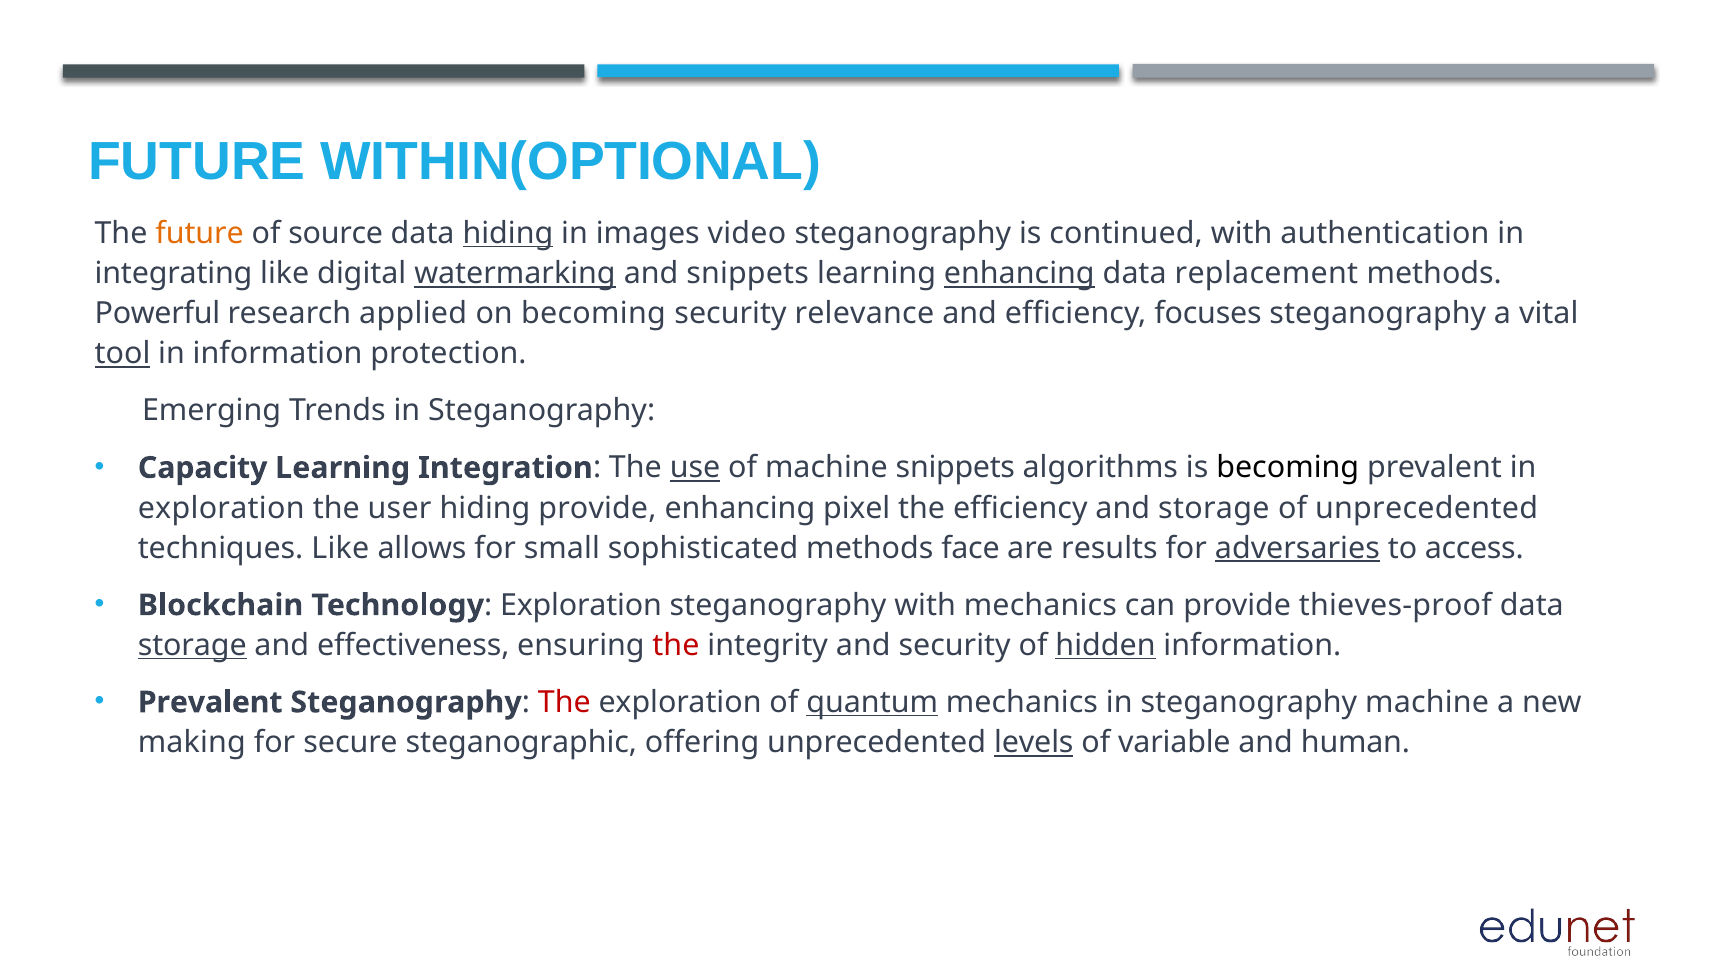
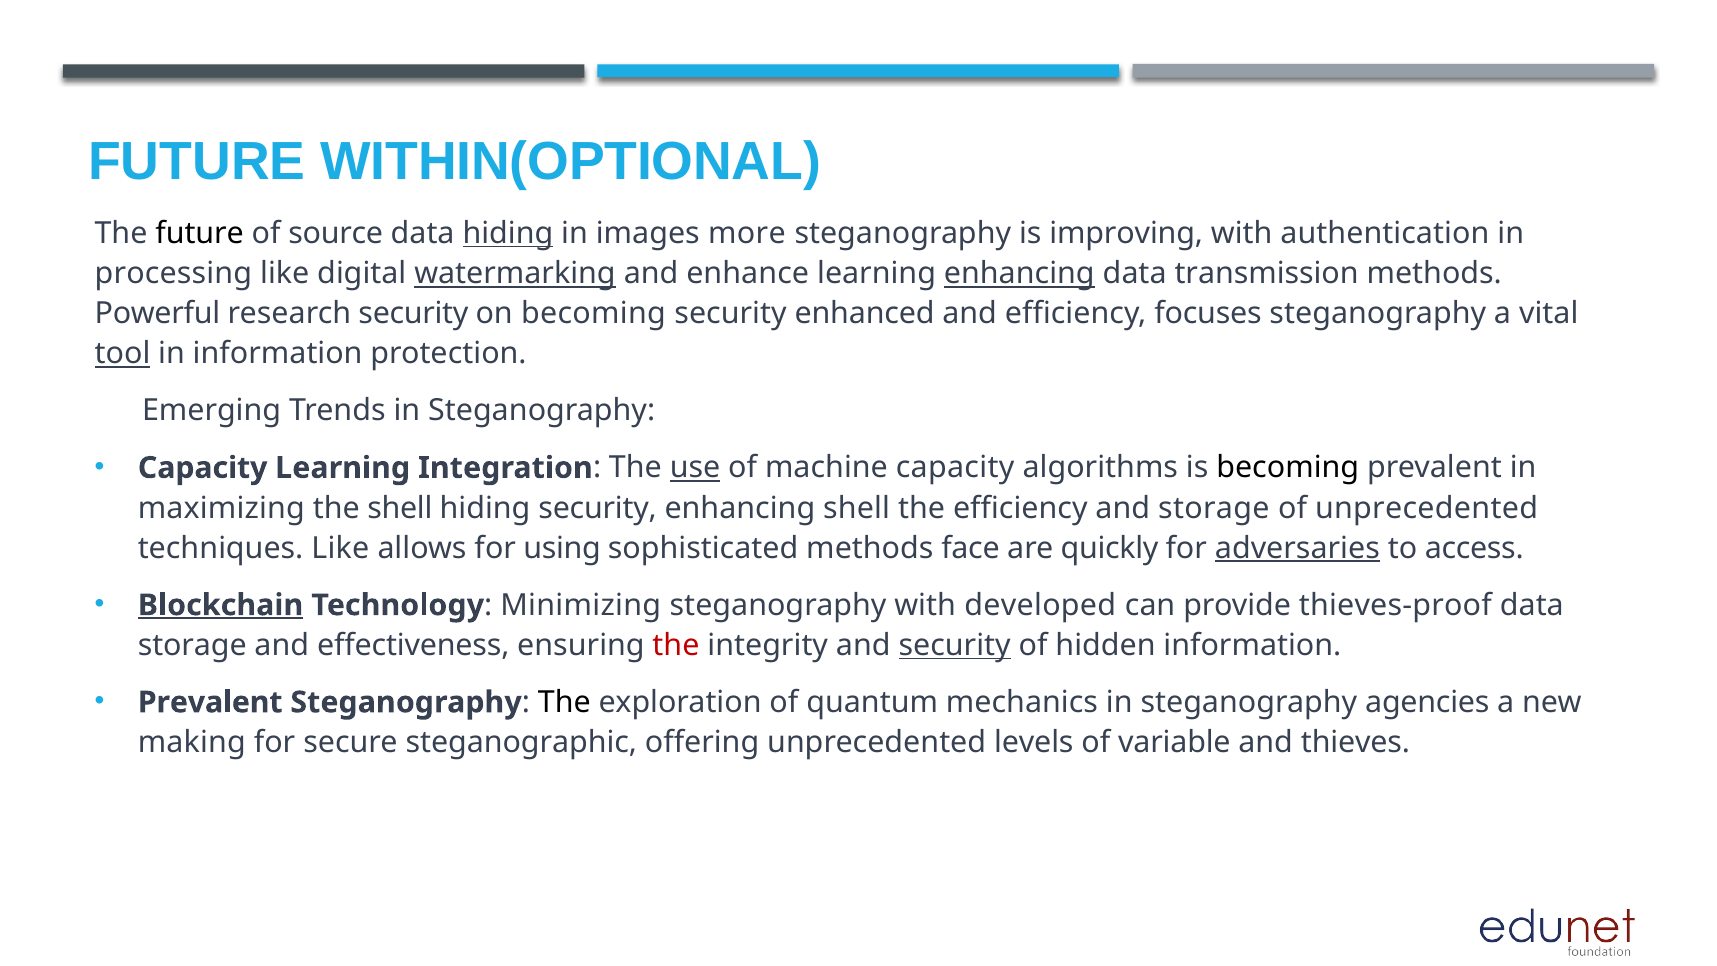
future colour: orange -> black (200, 233)
video: video -> more (747, 233)
continued: continued -> improving (1126, 233)
integrating: integrating -> processing (173, 274)
and snippets: snippets -> enhance (748, 274)
replacement: replacement -> transmission (1267, 274)
research applied: applied -> security (413, 314)
relevance: relevance -> enhanced (865, 314)
machine snippets: snippets -> capacity (955, 468)
exploration: exploration -> maximizing (221, 508)
the user: user -> shell (400, 508)
hiding provide: provide -> security (598, 508)
enhancing pixel: pixel -> shell (857, 508)
small: small -> using (562, 548)
results: results -> quickly (1110, 548)
Blockchain underline: none -> present (221, 605)
Technology Exploration: Exploration -> Minimizing (581, 605)
with mechanics: mechanics -> developed (1040, 605)
storage underline: present -> none (192, 645)
security underline: none -> present (955, 645)
hidden underline: present -> none (1106, 645)
The colour: red -> black (564, 702)
quantum underline: present -> none (872, 702)
steganography machine: machine -> agencies (1427, 702)
levels underline: present -> none (1034, 742)
human: human -> thieves (1355, 742)
